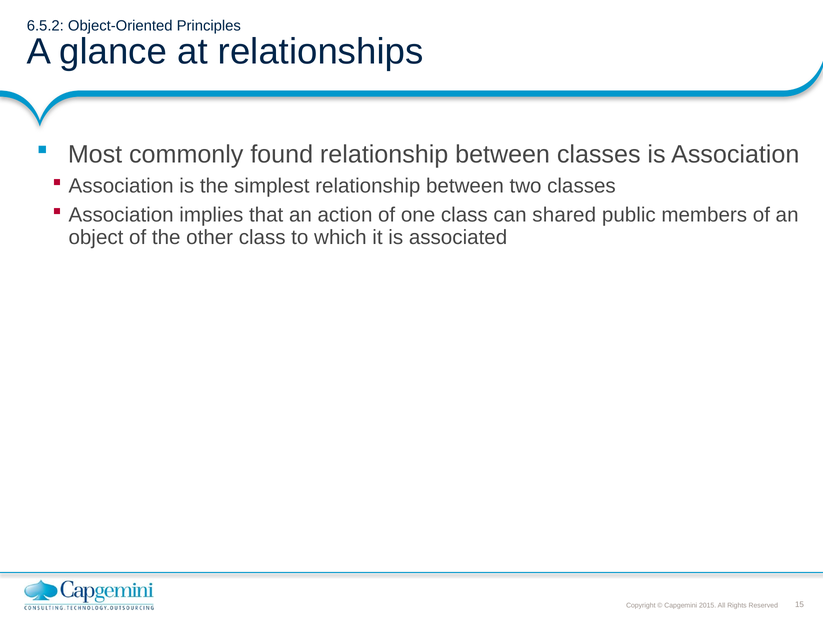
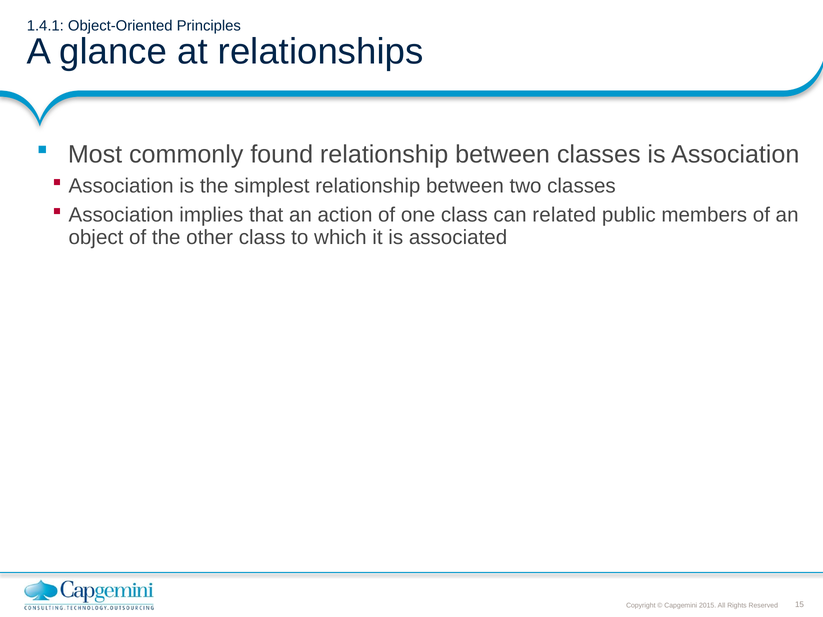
6.5.2: 6.5.2 -> 1.4.1 (45, 26)
shared: shared -> related (564, 215)
